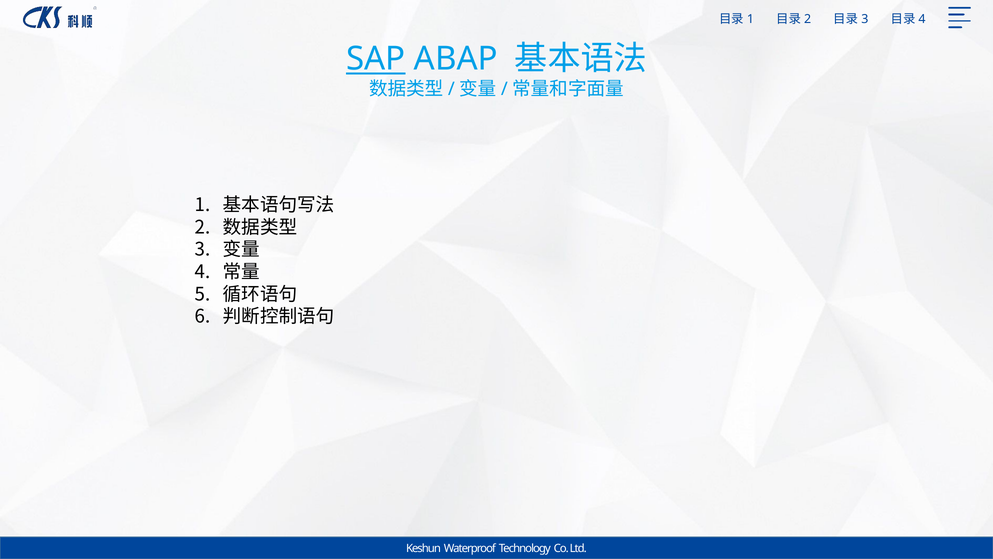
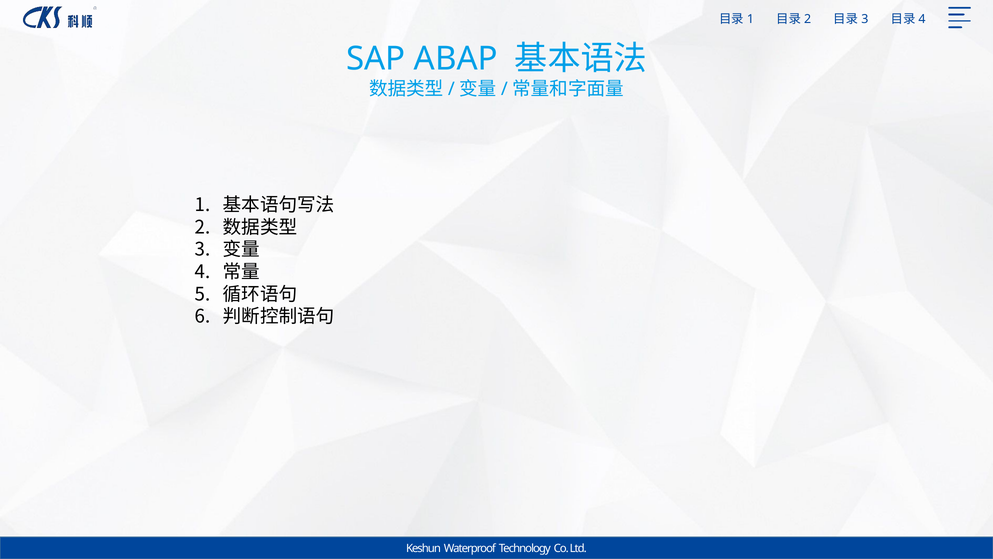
SAP underline: present -> none (376, 59)
